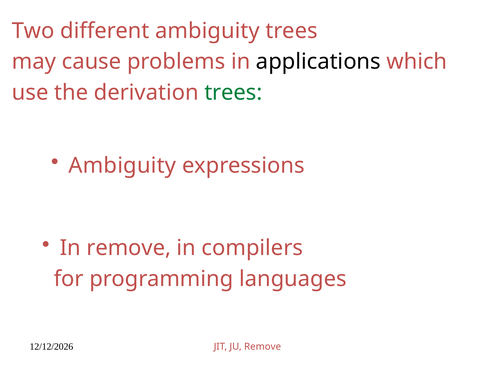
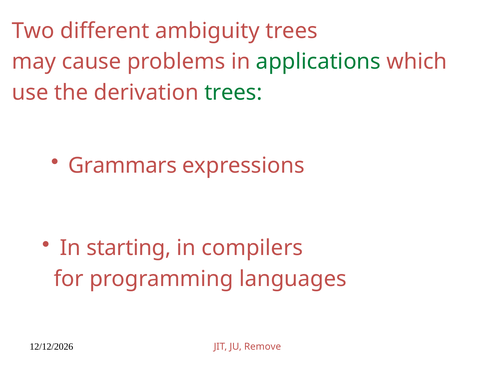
applications colour: black -> green (318, 62)
Ambiguity: Ambiguity -> Grammars (123, 166)
In remove: remove -> starting (129, 248)
